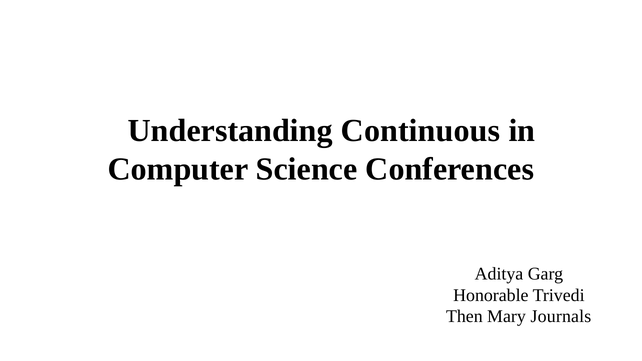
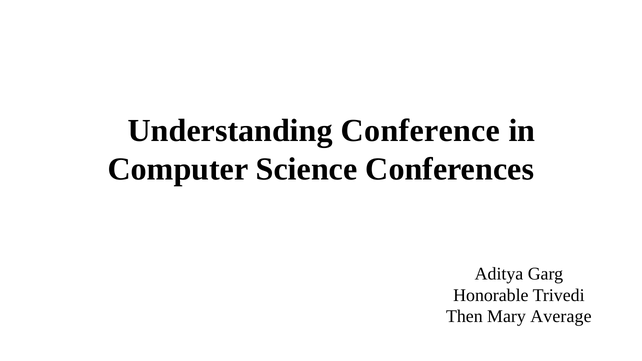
Continuous: Continuous -> Conference (421, 131)
Journals: Journals -> Average (561, 317)
